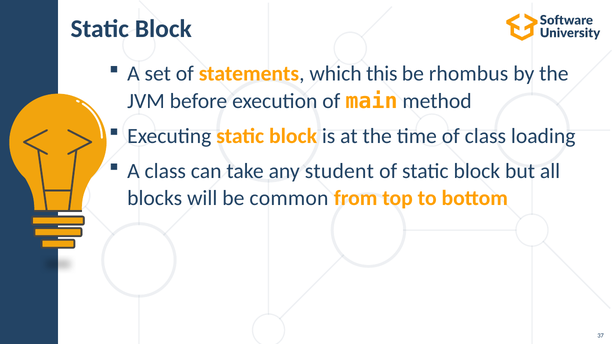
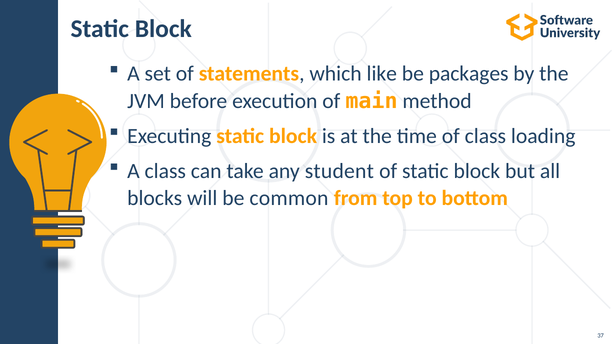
this: this -> like (382, 74)
rhombus: rhombus -> packages (469, 74)
